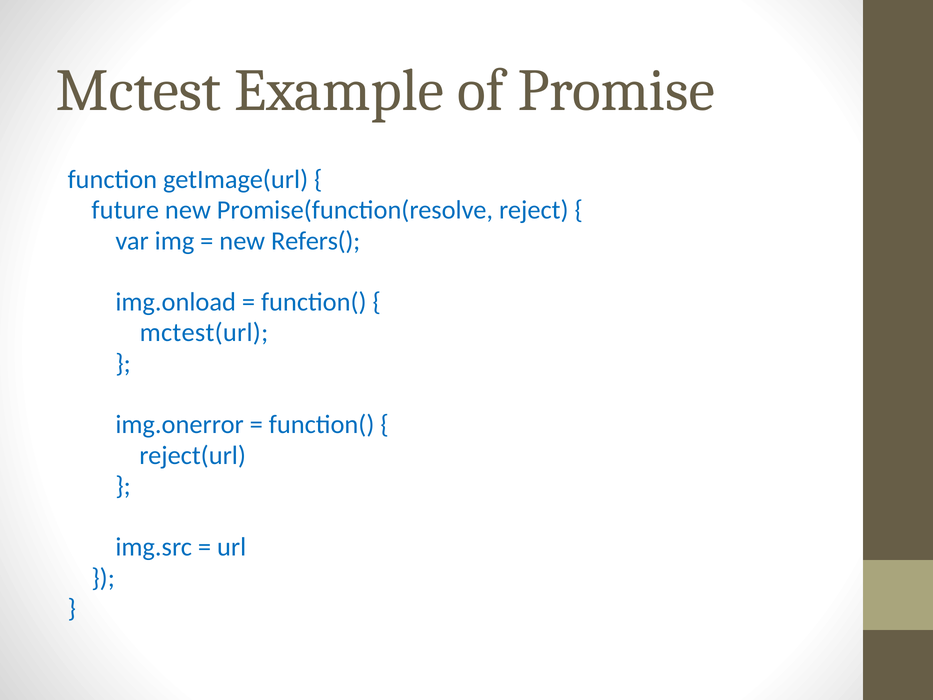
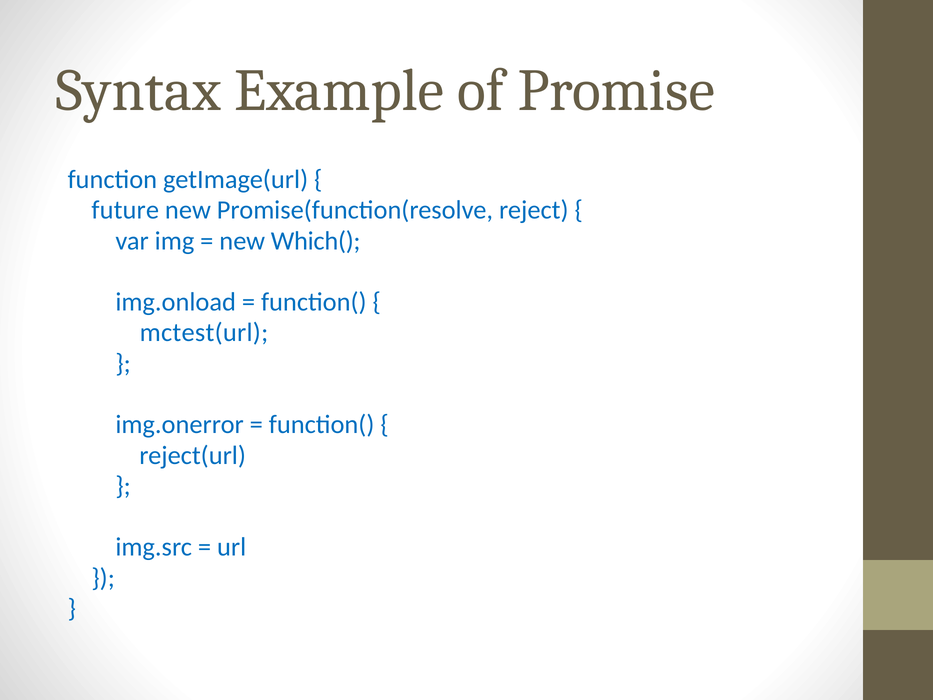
Mctest: Mctest -> Syntax (139, 90)
Refers(: Refers( -> Which( (316, 241)
